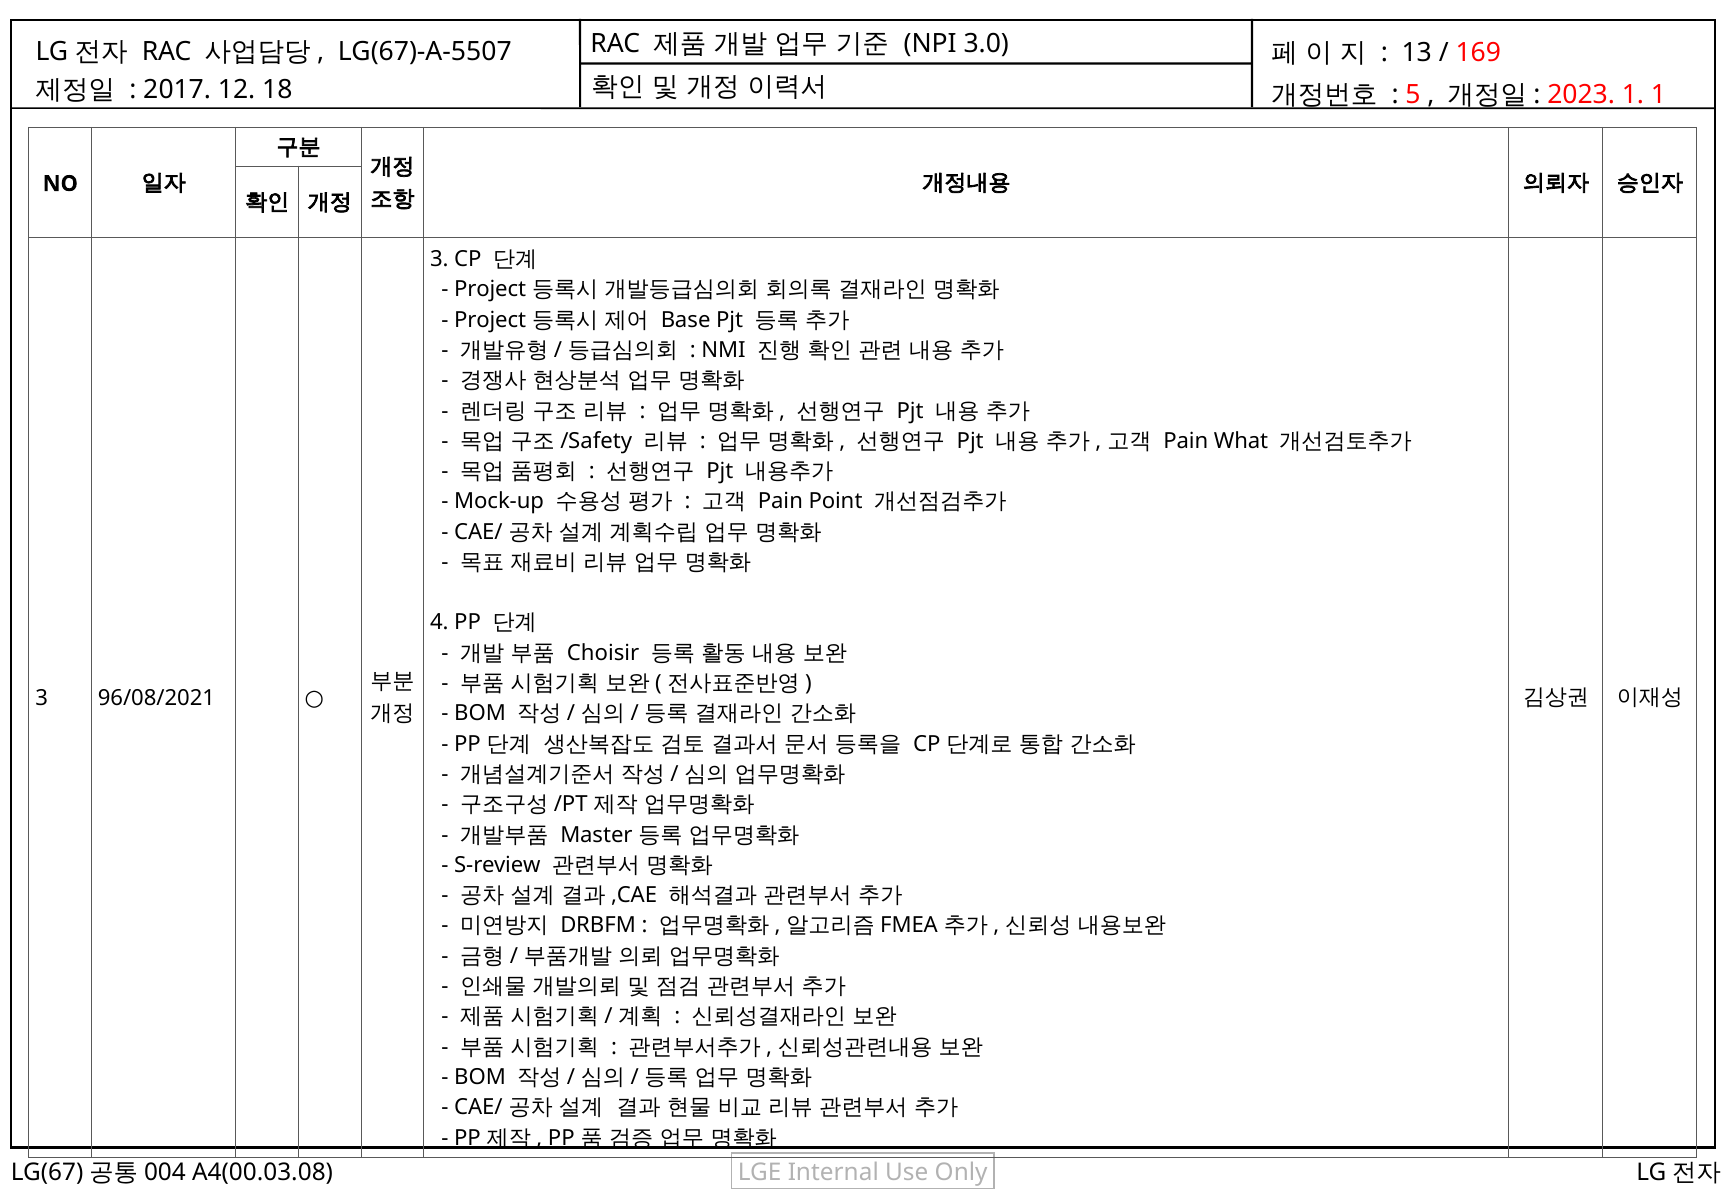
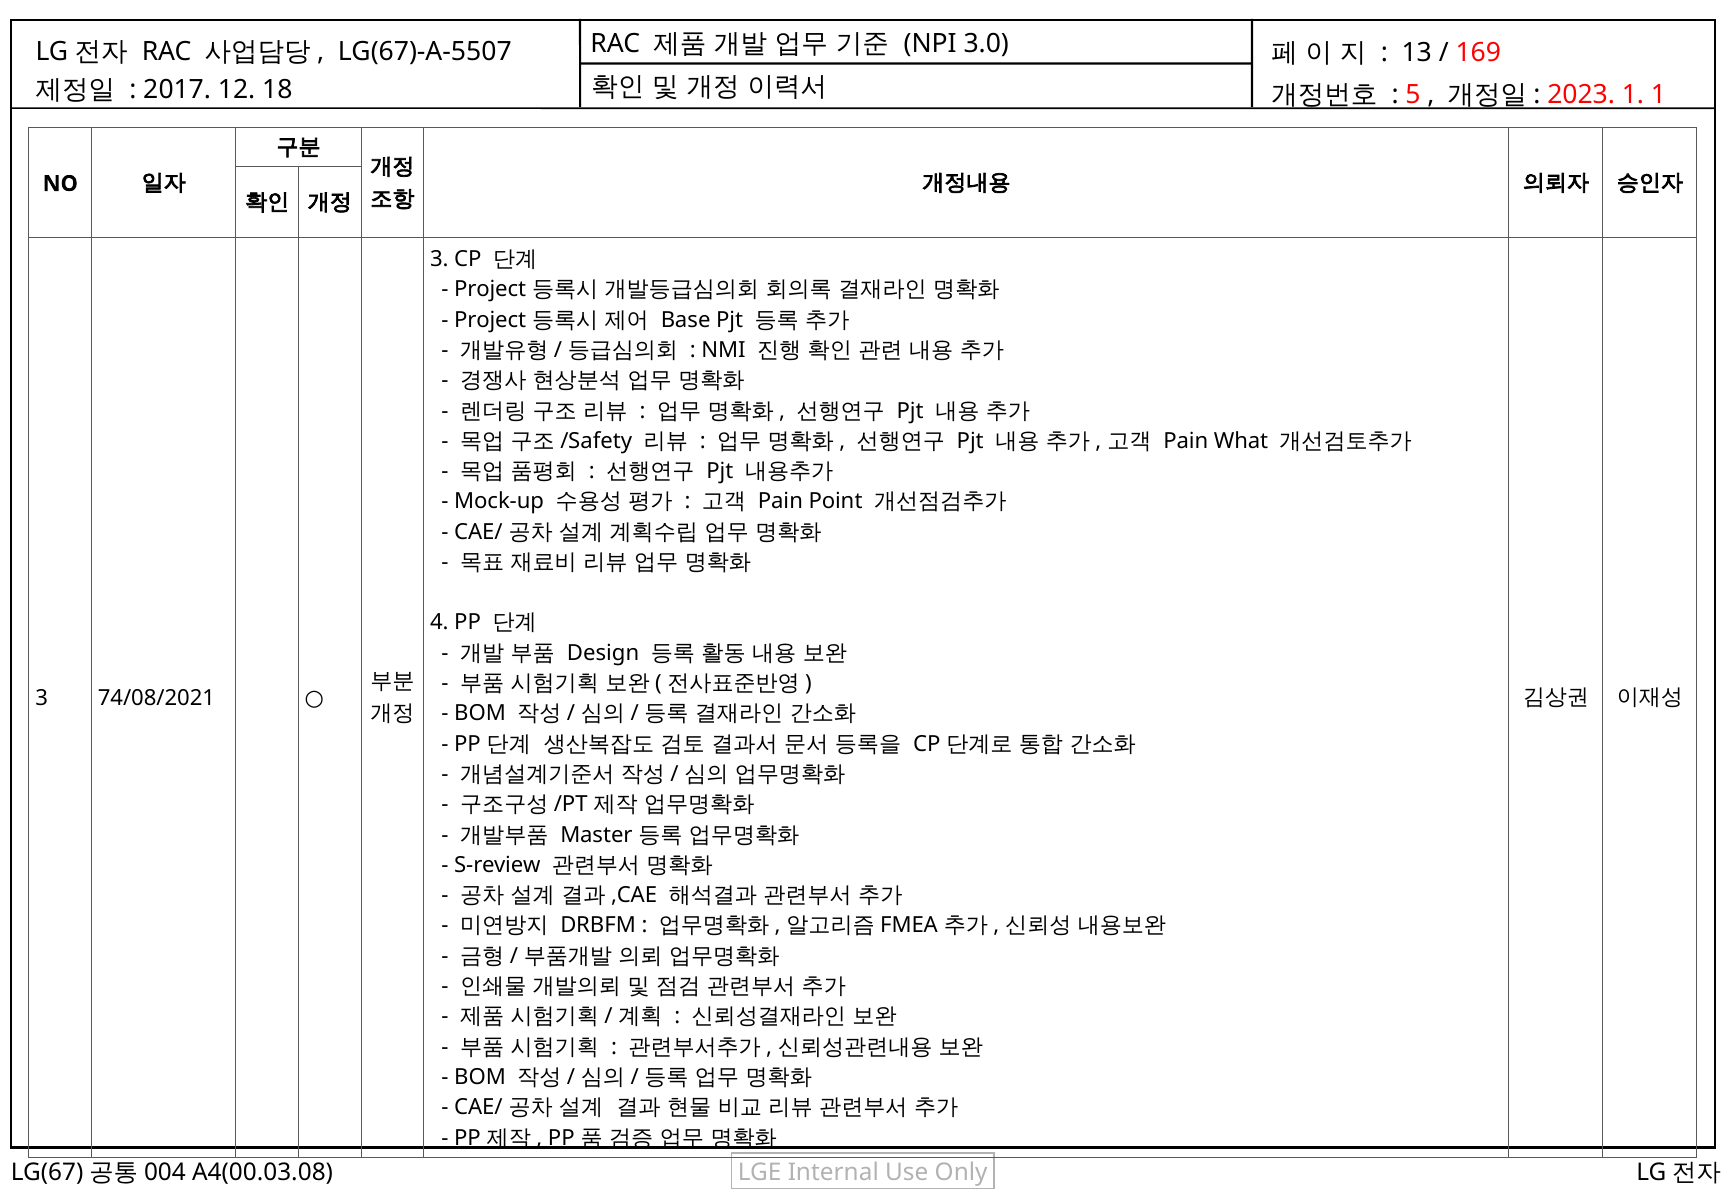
Choisir: Choisir -> Design (603, 653)
96/08/2021: 96/08/2021 -> 74/08/2021 (156, 699)
